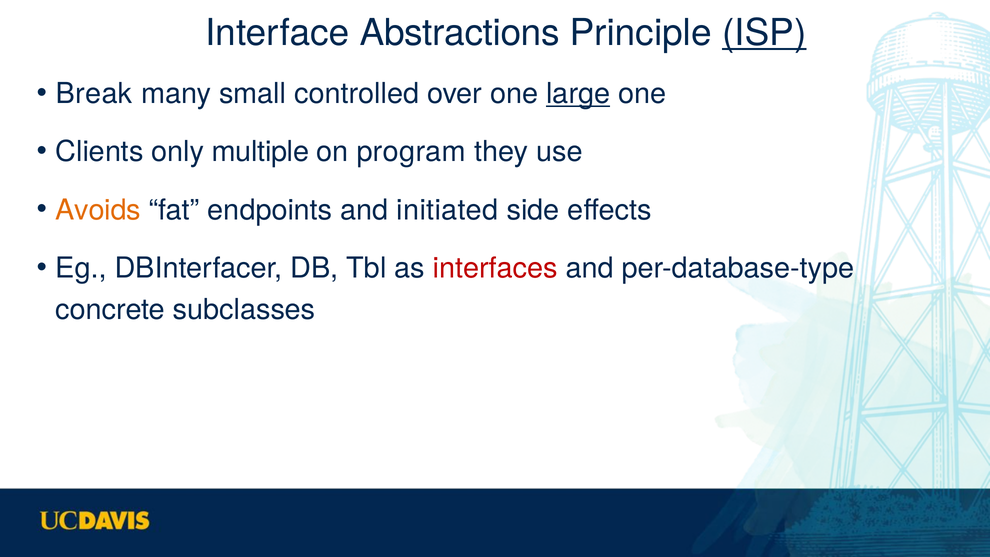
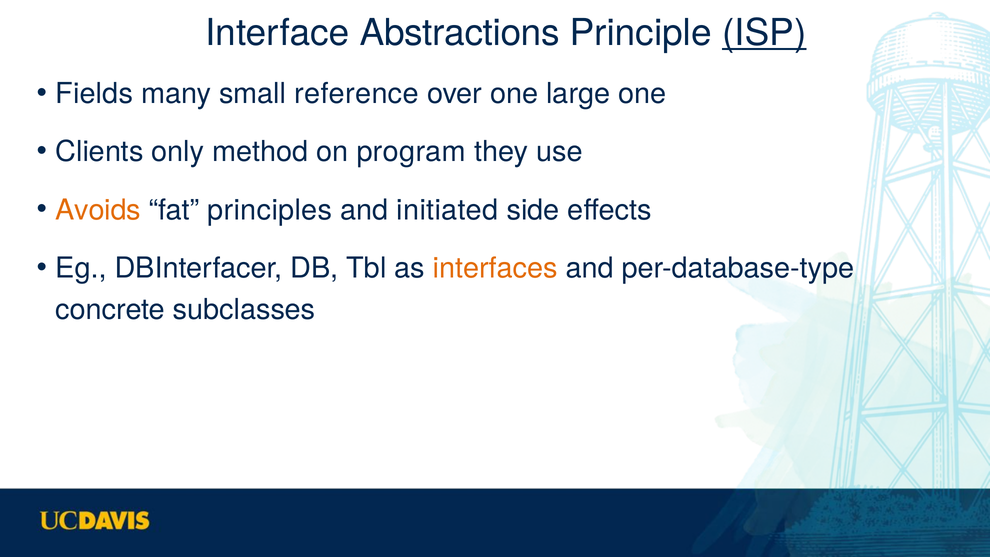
Break: Break -> Fields (94, 94)
controlled: controlled -> reference (357, 94)
large underline: present -> none (578, 94)
multiple: multiple -> method (260, 152)
endpoints: endpoints -> principles (270, 210)
interfaces colour: red -> orange (495, 268)
